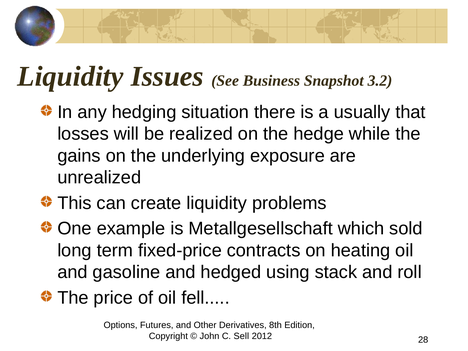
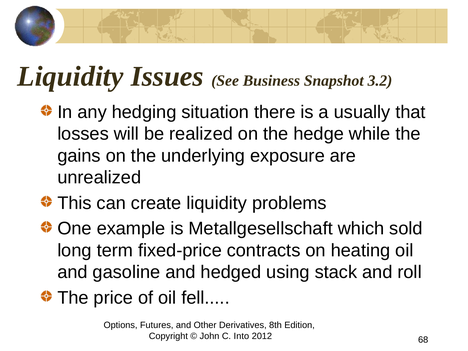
Sell: Sell -> Into (241, 336)
28: 28 -> 68 (423, 340)
